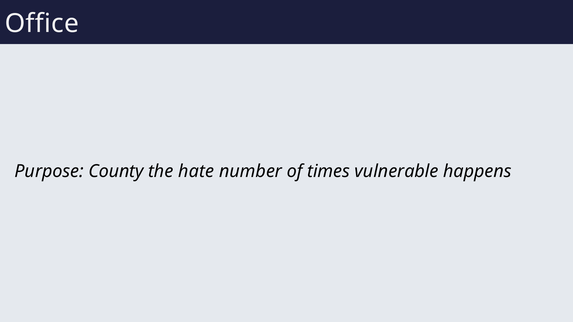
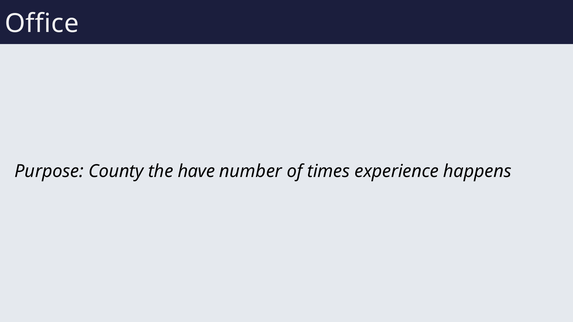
hate: hate -> have (196, 171)
vulnerable: vulnerable -> experience (397, 171)
